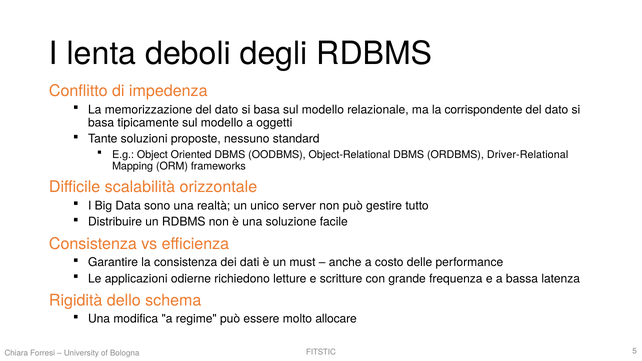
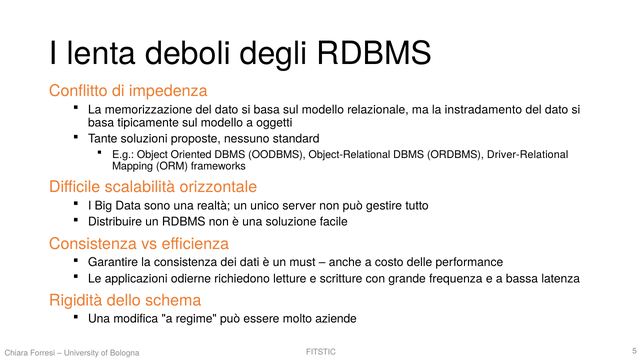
corrispondente: corrispondente -> instradamento (483, 110)
allocare: allocare -> aziende (336, 319)
